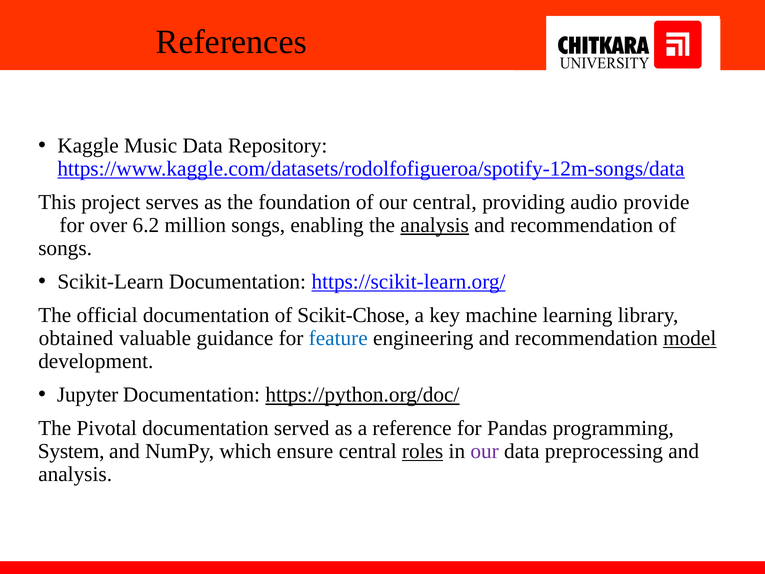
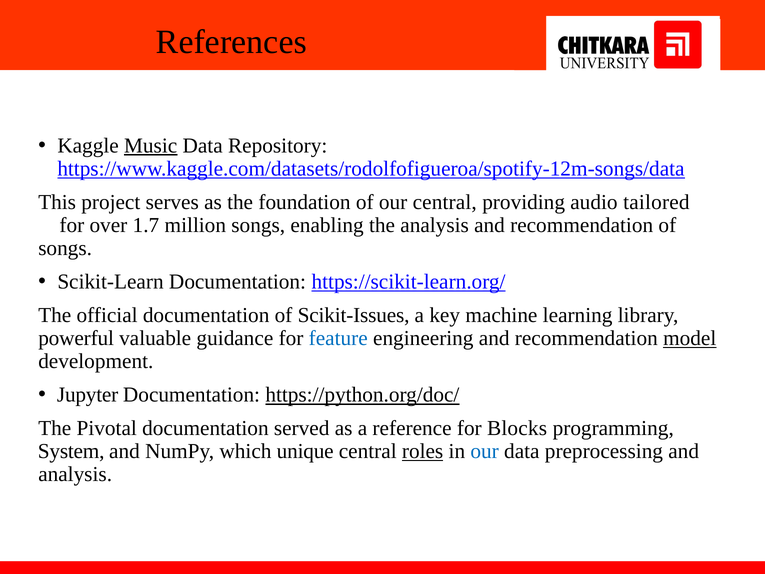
Music underline: none -> present (151, 146)
provide: provide -> tailored (656, 202)
6.2: 6.2 -> 1.7 (146, 225)
analysis underline: present -> none (435, 225)
Scikit-Chose: Scikit-Chose -> Scikit-Issues (354, 315)
obtained: obtained -> powerful (76, 338)
Pandas: Pandas -> Blocks (517, 428)
ensure: ensure -> unique (305, 451)
our colour: purple -> blue (485, 451)
